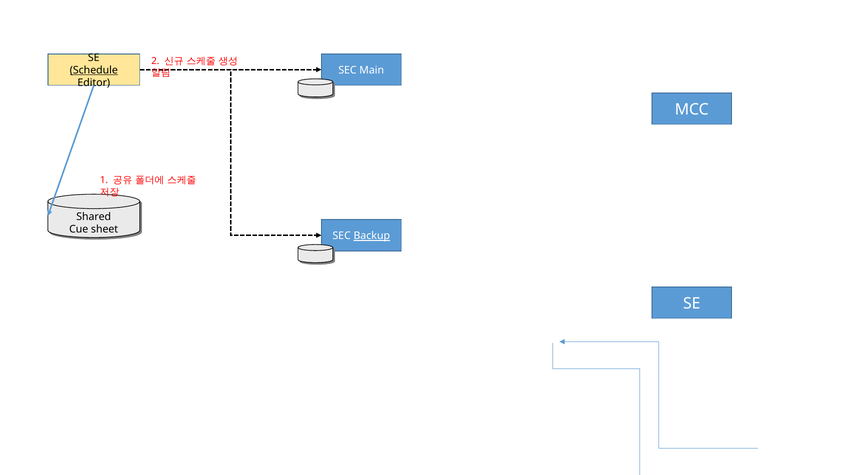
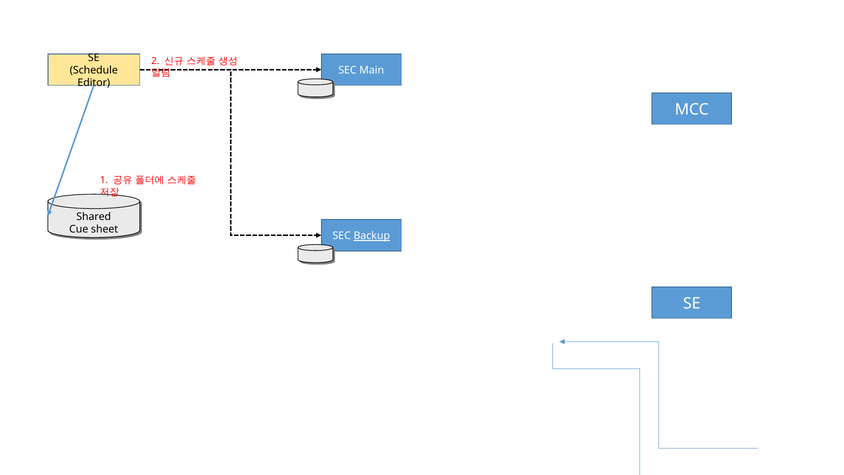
Schedule underline: present -> none (94, 70)
